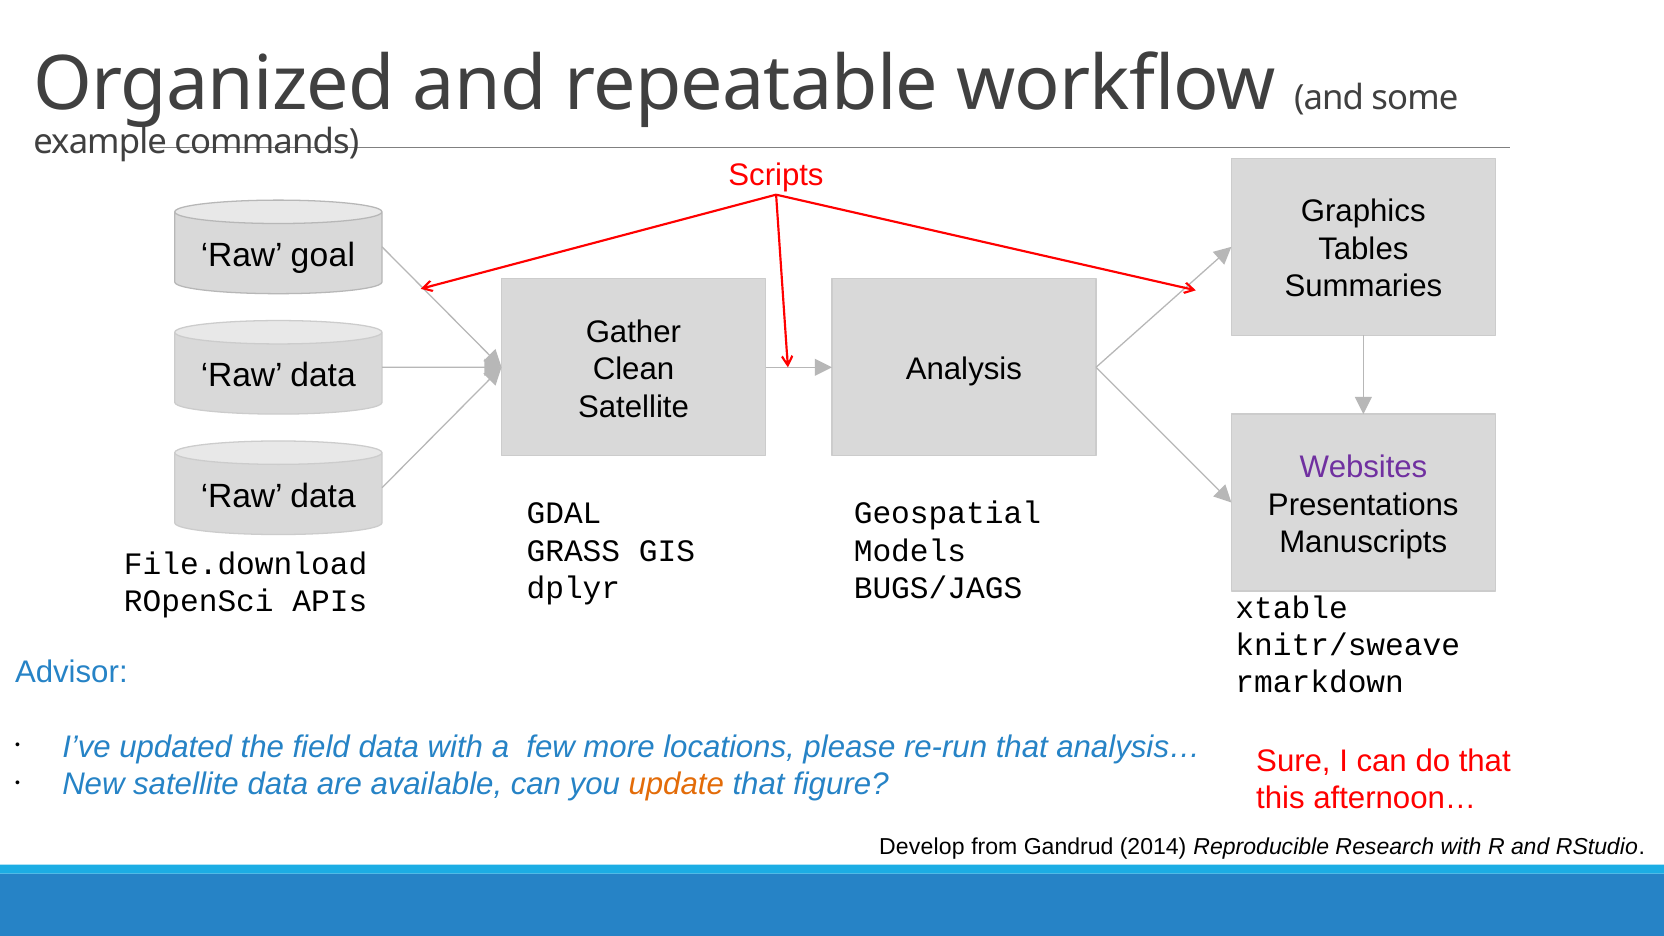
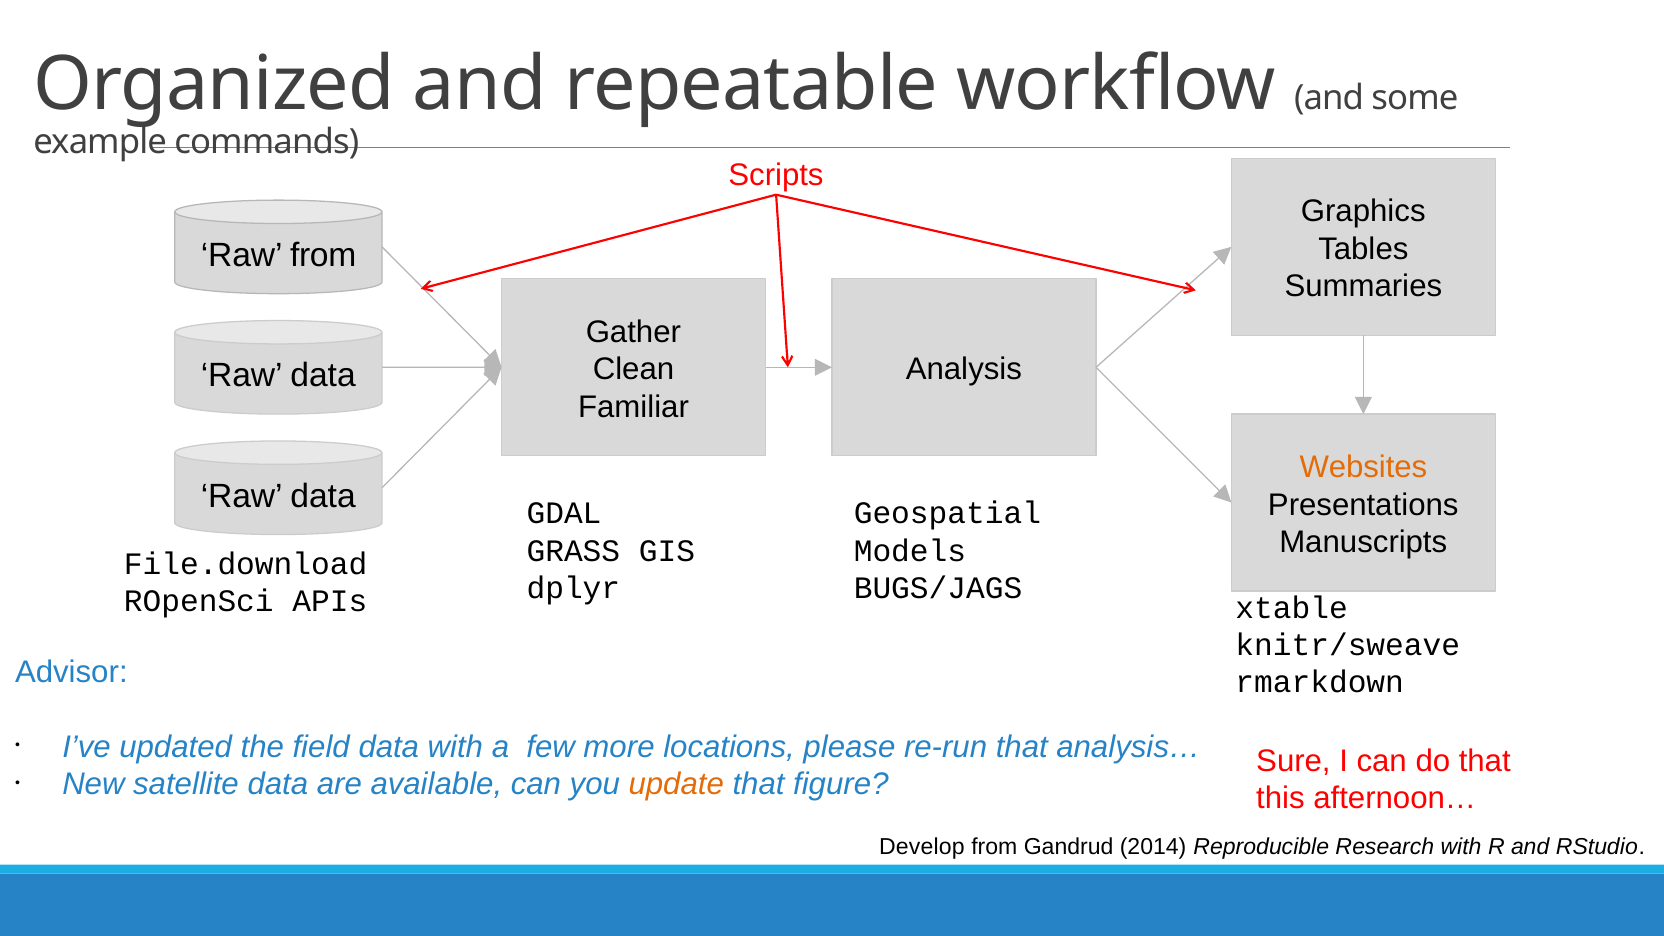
Raw goal: goal -> from (323, 255)
Satellite: Satellite -> Familiar (633, 407)
Websites colour: purple -> orange (1363, 467)
